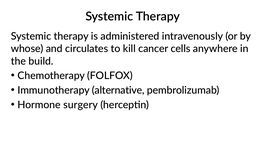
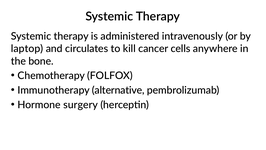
whose: whose -> laptop (27, 49)
build: build -> bone (41, 61)
